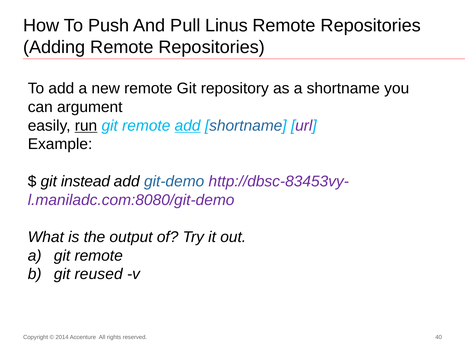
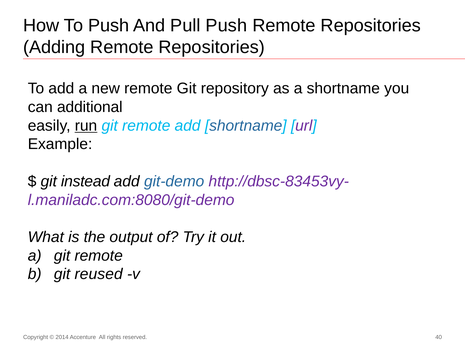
Pull Linus: Linus -> Push (226, 26)
argument: argument -> additional (90, 107)
add underline: present -> none (188, 126)
